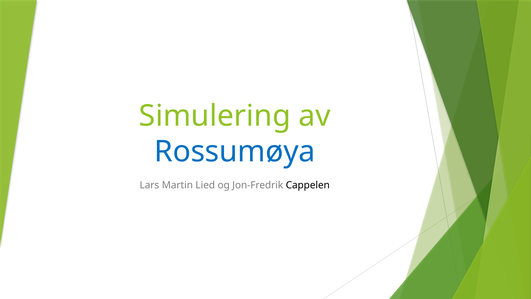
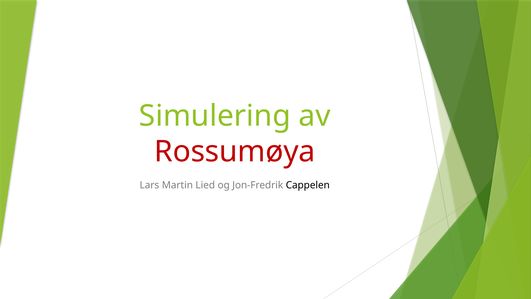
Rossumøya colour: blue -> red (235, 152)
